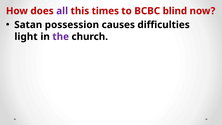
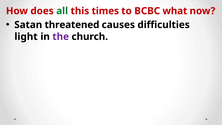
all colour: purple -> green (62, 11)
blind: blind -> what (175, 11)
possession: possession -> threatened (72, 25)
